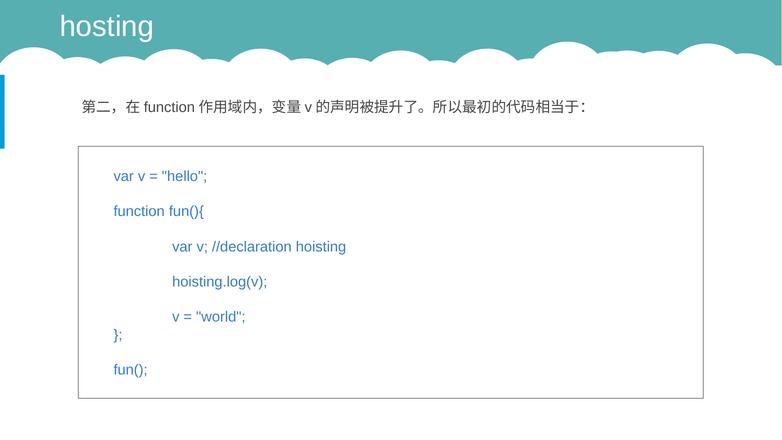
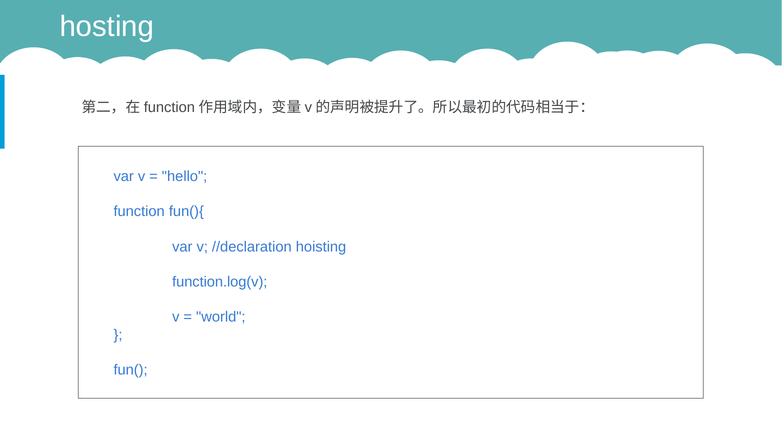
hoisting.log(v: hoisting.log(v -> function.log(v (220, 282)
